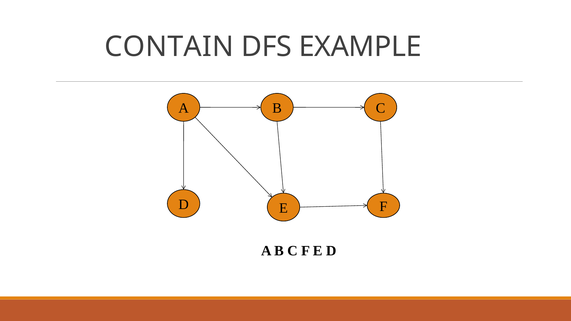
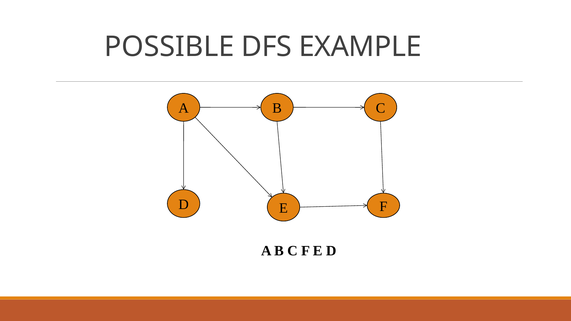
CONTAIN: CONTAIN -> POSSIBLE (169, 47)
